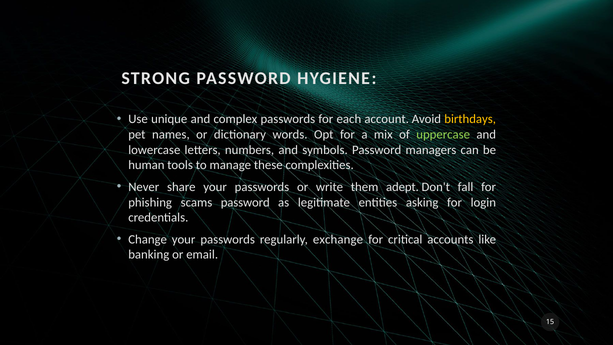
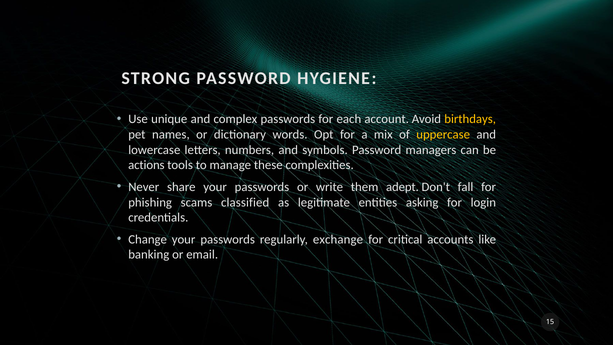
uppercase colour: light green -> yellow (443, 134)
human: human -> actions (146, 165)
scams password: password -> classified (245, 202)
